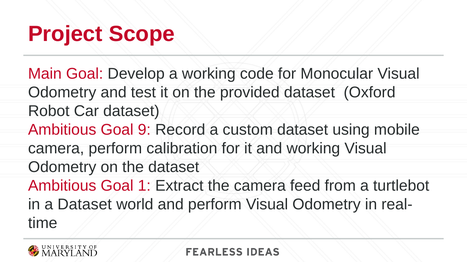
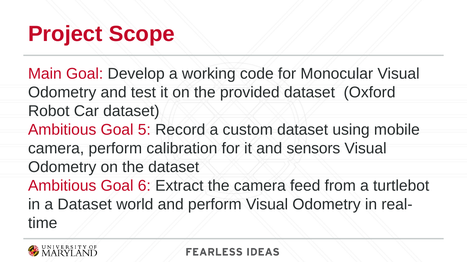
9: 9 -> 5 (144, 130)
and working: working -> sensors (313, 149)
1: 1 -> 6 (144, 186)
